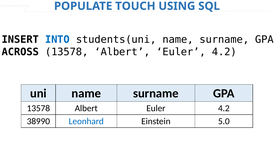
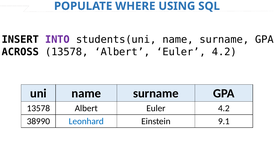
TOUCH: TOUCH -> WHERE (135, 6)
INTO colour: blue -> purple (57, 40)
5.0: 5.0 -> 9.1 (224, 121)
